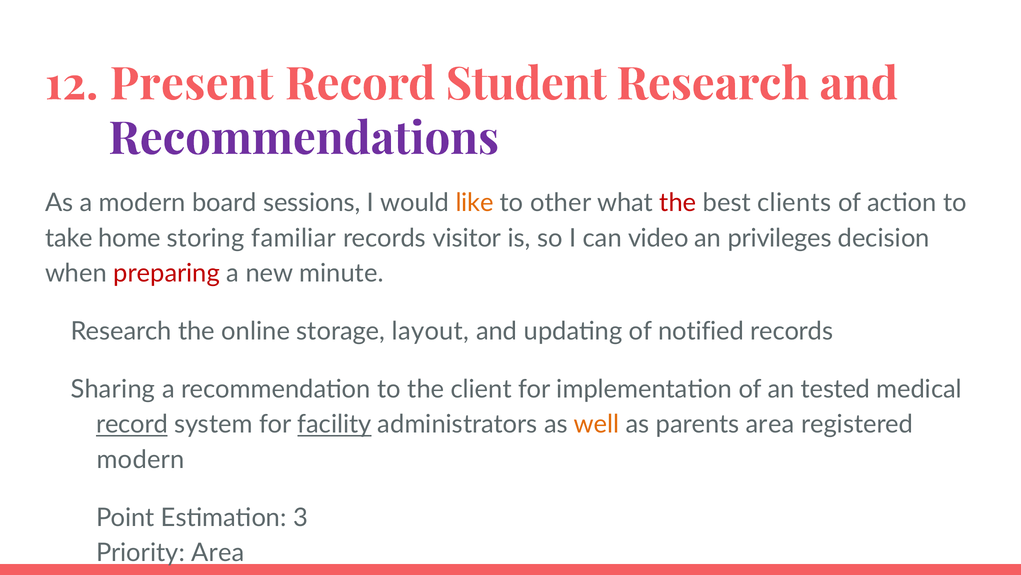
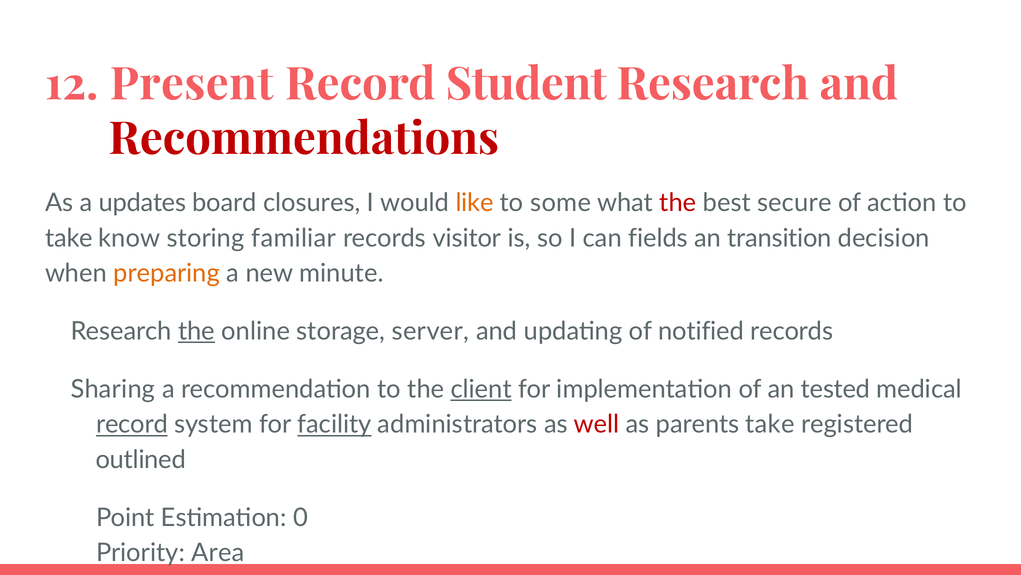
Recommendations colour: purple -> red (304, 139)
a modern: modern -> updates (142, 203)
sessions: sessions -> closures (312, 203)
other: other -> some (561, 203)
clients: clients -> secure (794, 203)
home: home -> know (129, 238)
video: video -> fields (658, 238)
privileges: privileges -> transition (780, 238)
preparing colour: red -> orange (167, 273)
the underline: none -> present (196, 331)
layout: layout -> server (430, 331)
client underline: none -> present (481, 389)
well colour: orange -> red (597, 424)
parents area: area -> take (770, 424)
modern: modern -> outlined (141, 459)
3: 3 -> 0 (300, 517)
